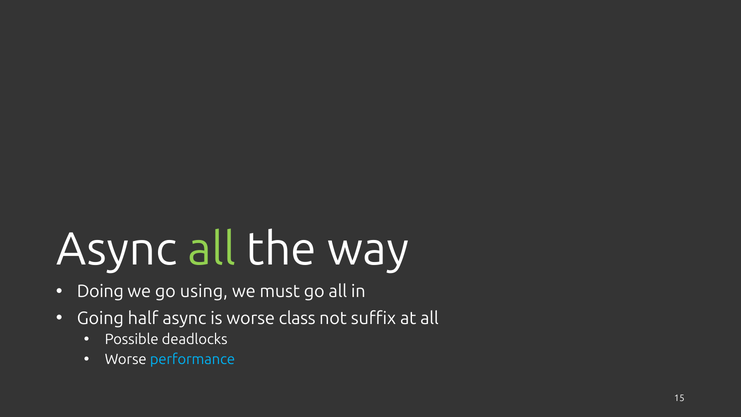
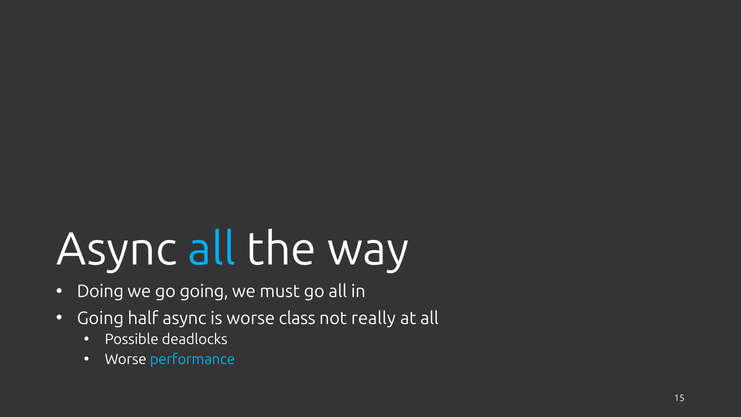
all colour: light green -> light blue (212, 249)
go using: using -> going (204, 291)
suffix: suffix -> really (373, 318)
